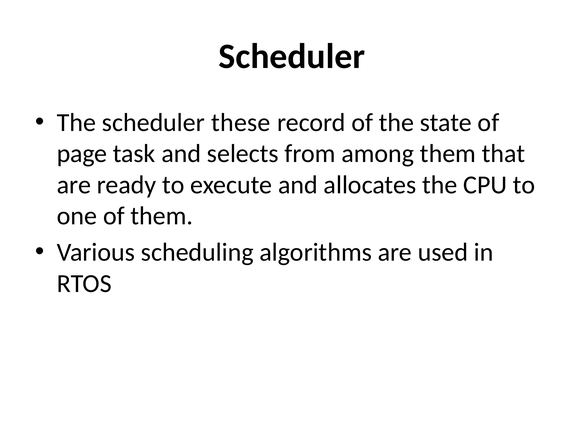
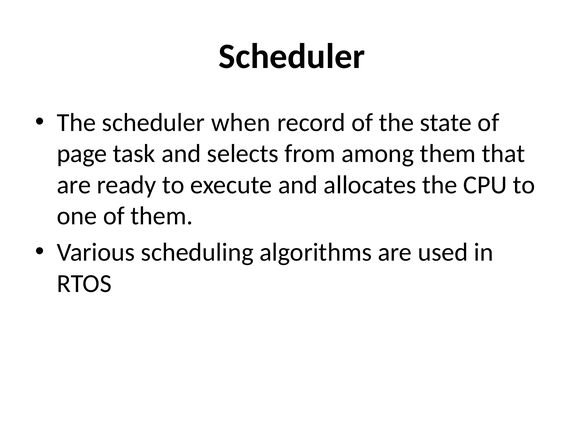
these: these -> when (241, 123)
